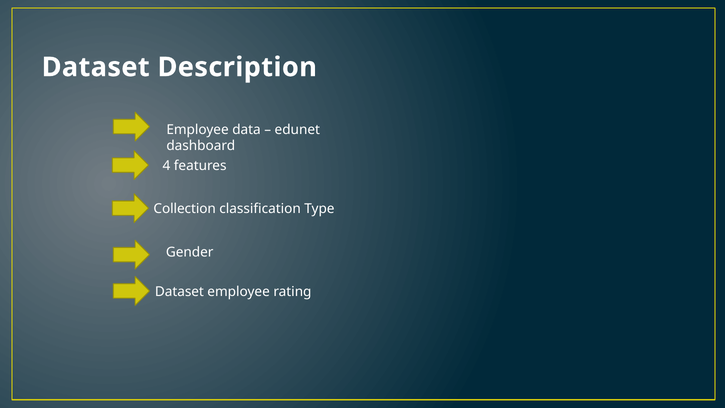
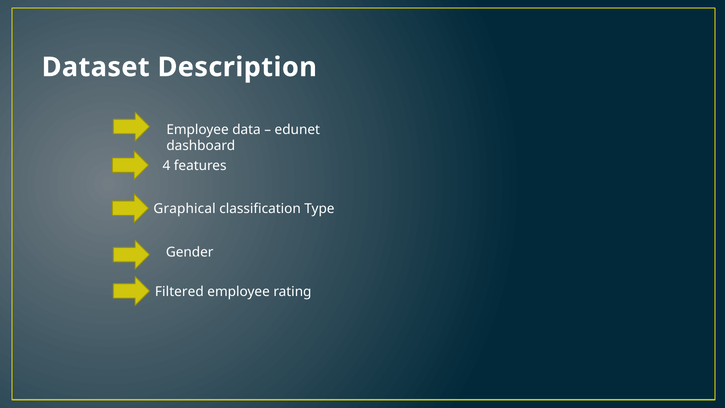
Collection: Collection -> Graphical (185, 209)
Dataset: Dataset -> Filtered (179, 292)
